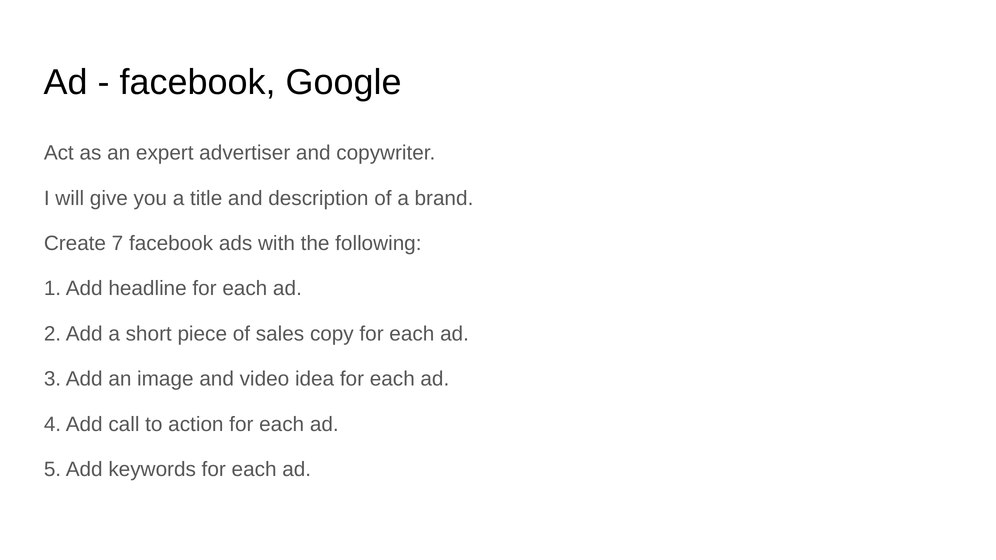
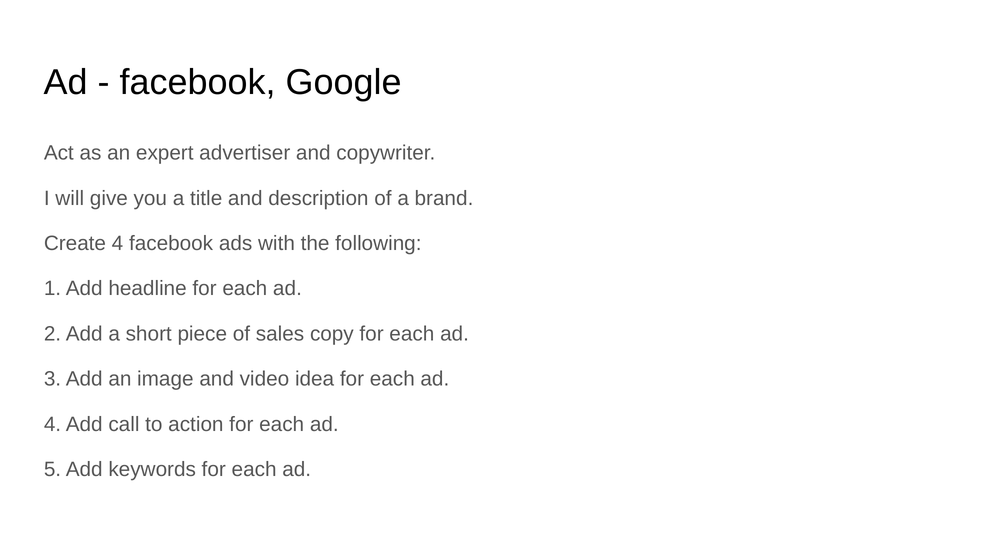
Create 7: 7 -> 4 (117, 244)
